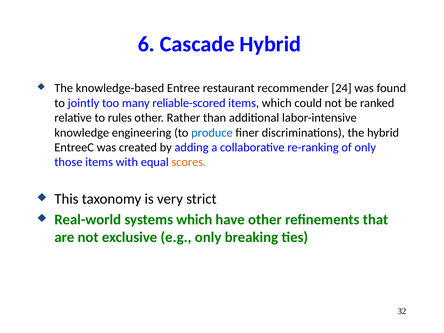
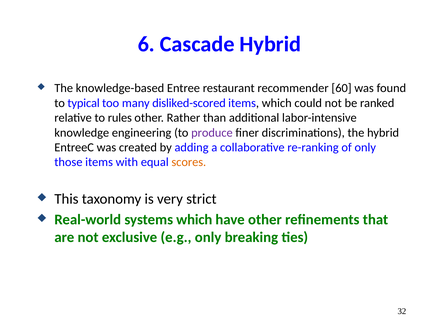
24: 24 -> 60 (342, 88)
jointly: jointly -> typical (84, 103)
reliable-scored: reliable-scored -> disliked-scored (189, 103)
produce colour: blue -> purple (212, 133)
